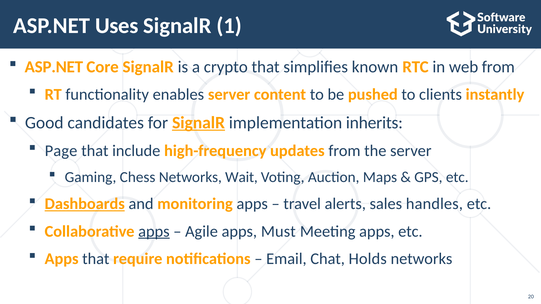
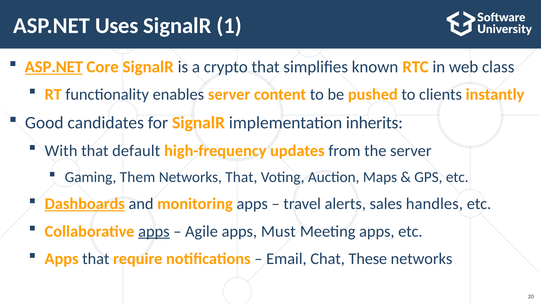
ASP.NET underline: none -> present (54, 67)
web from: from -> class (498, 67)
SignalR underline: present -> none (199, 123)
Page: Page -> With (61, 151)
include: include -> default (136, 151)
Chess: Chess -> Them (138, 177)
Networks Wait: Wait -> That (241, 177)
Holds: Holds -> These (368, 259)
